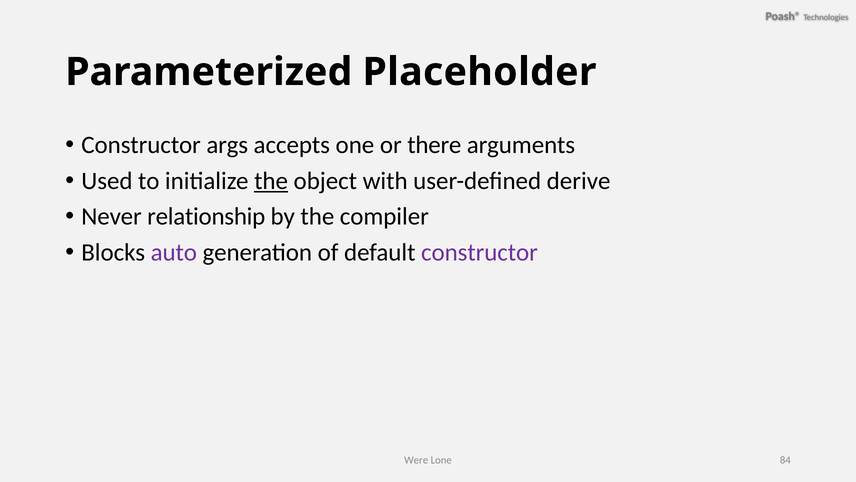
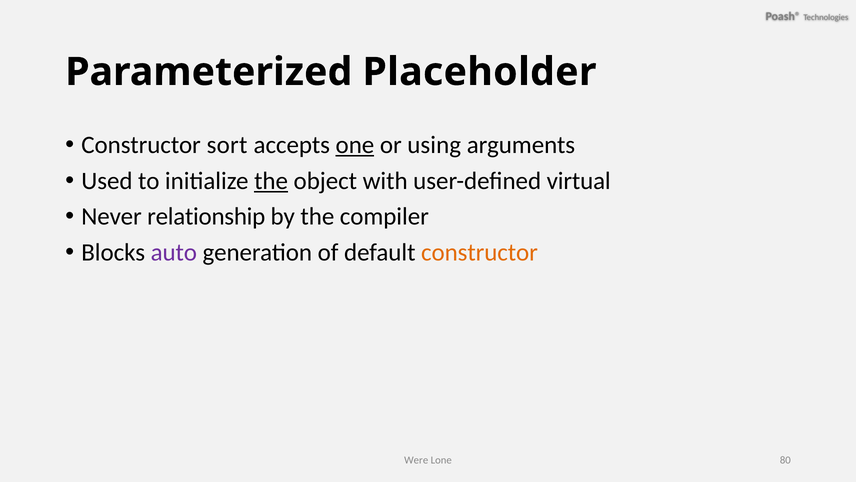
args: args -> sort (227, 145)
one underline: none -> present (355, 145)
there: there -> using (434, 145)
derive: derive -> virtual (579, 181)
constructor colour: purple -> orange (479, 252)
84: 84 -> 80 (785, 460)
